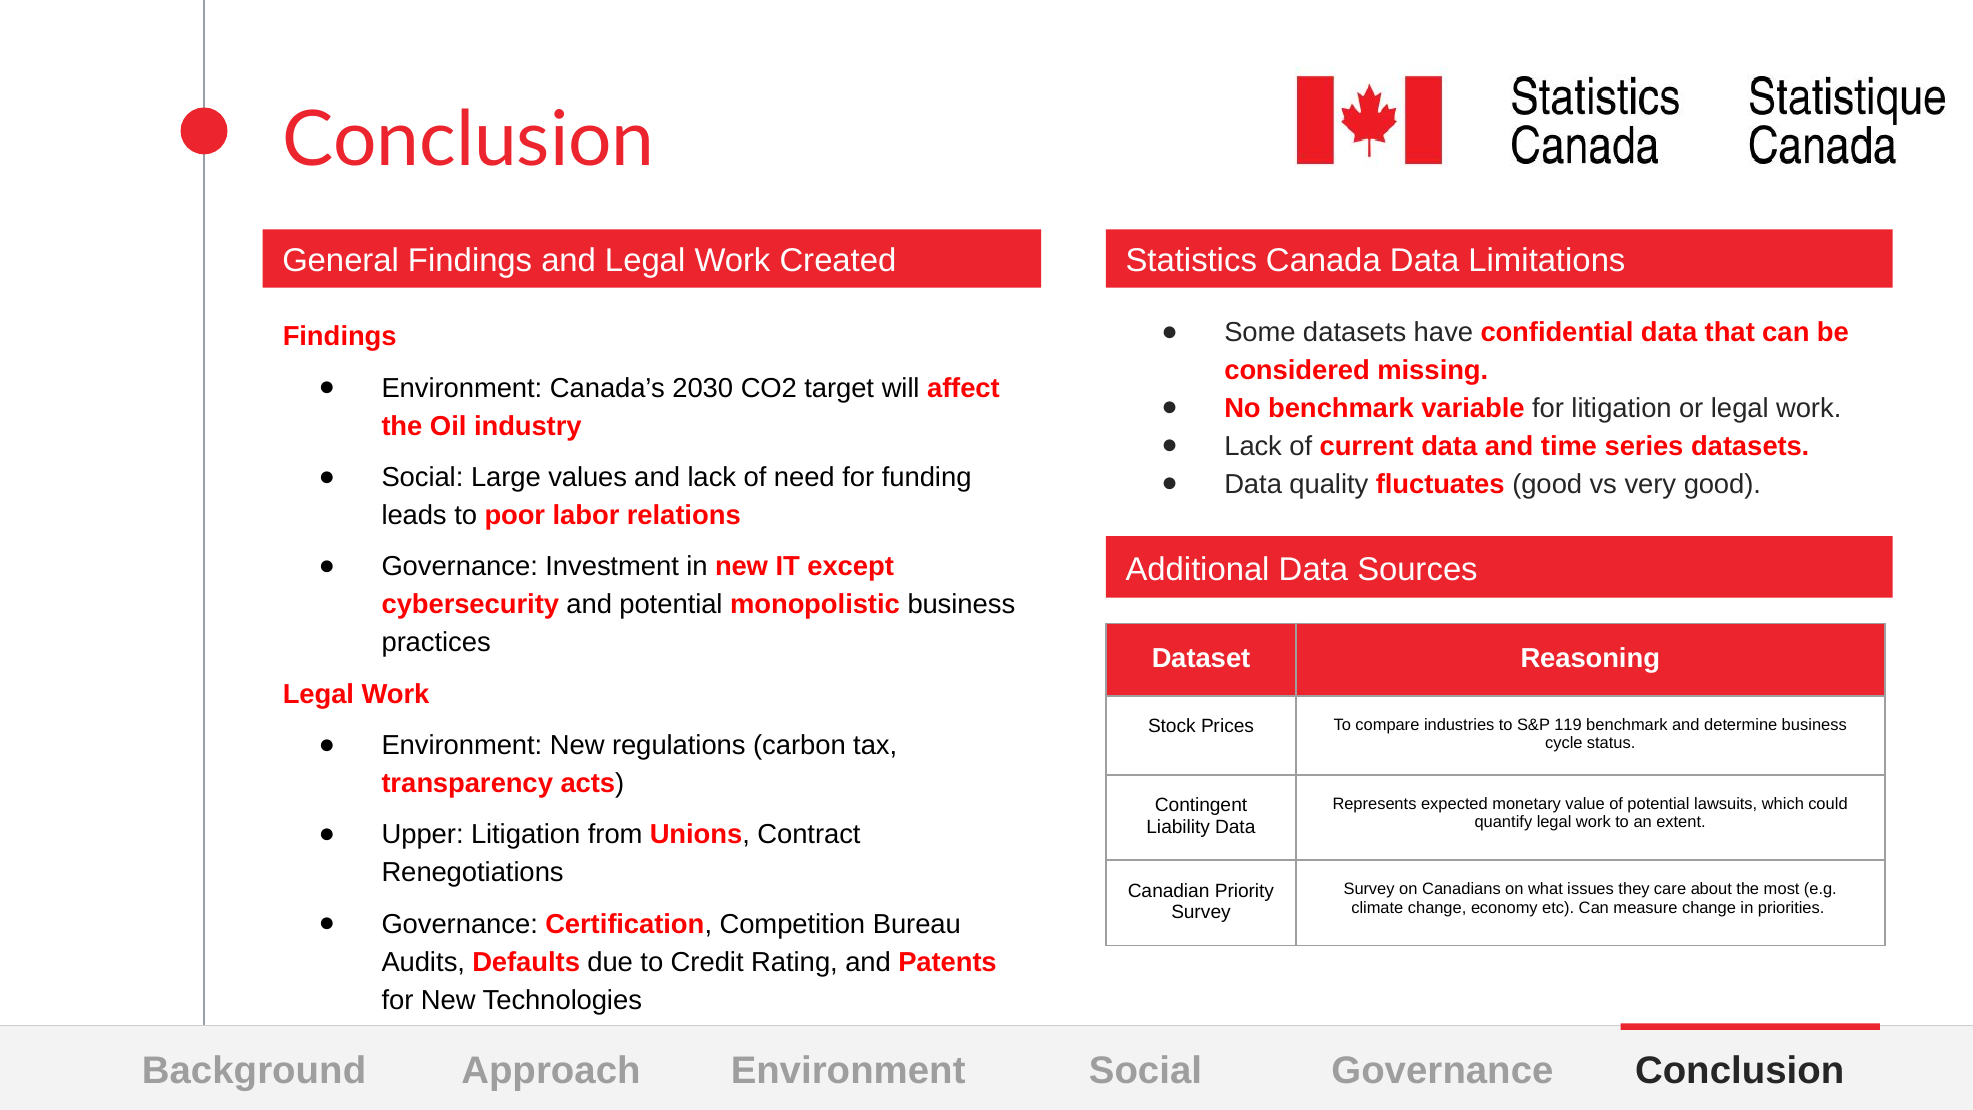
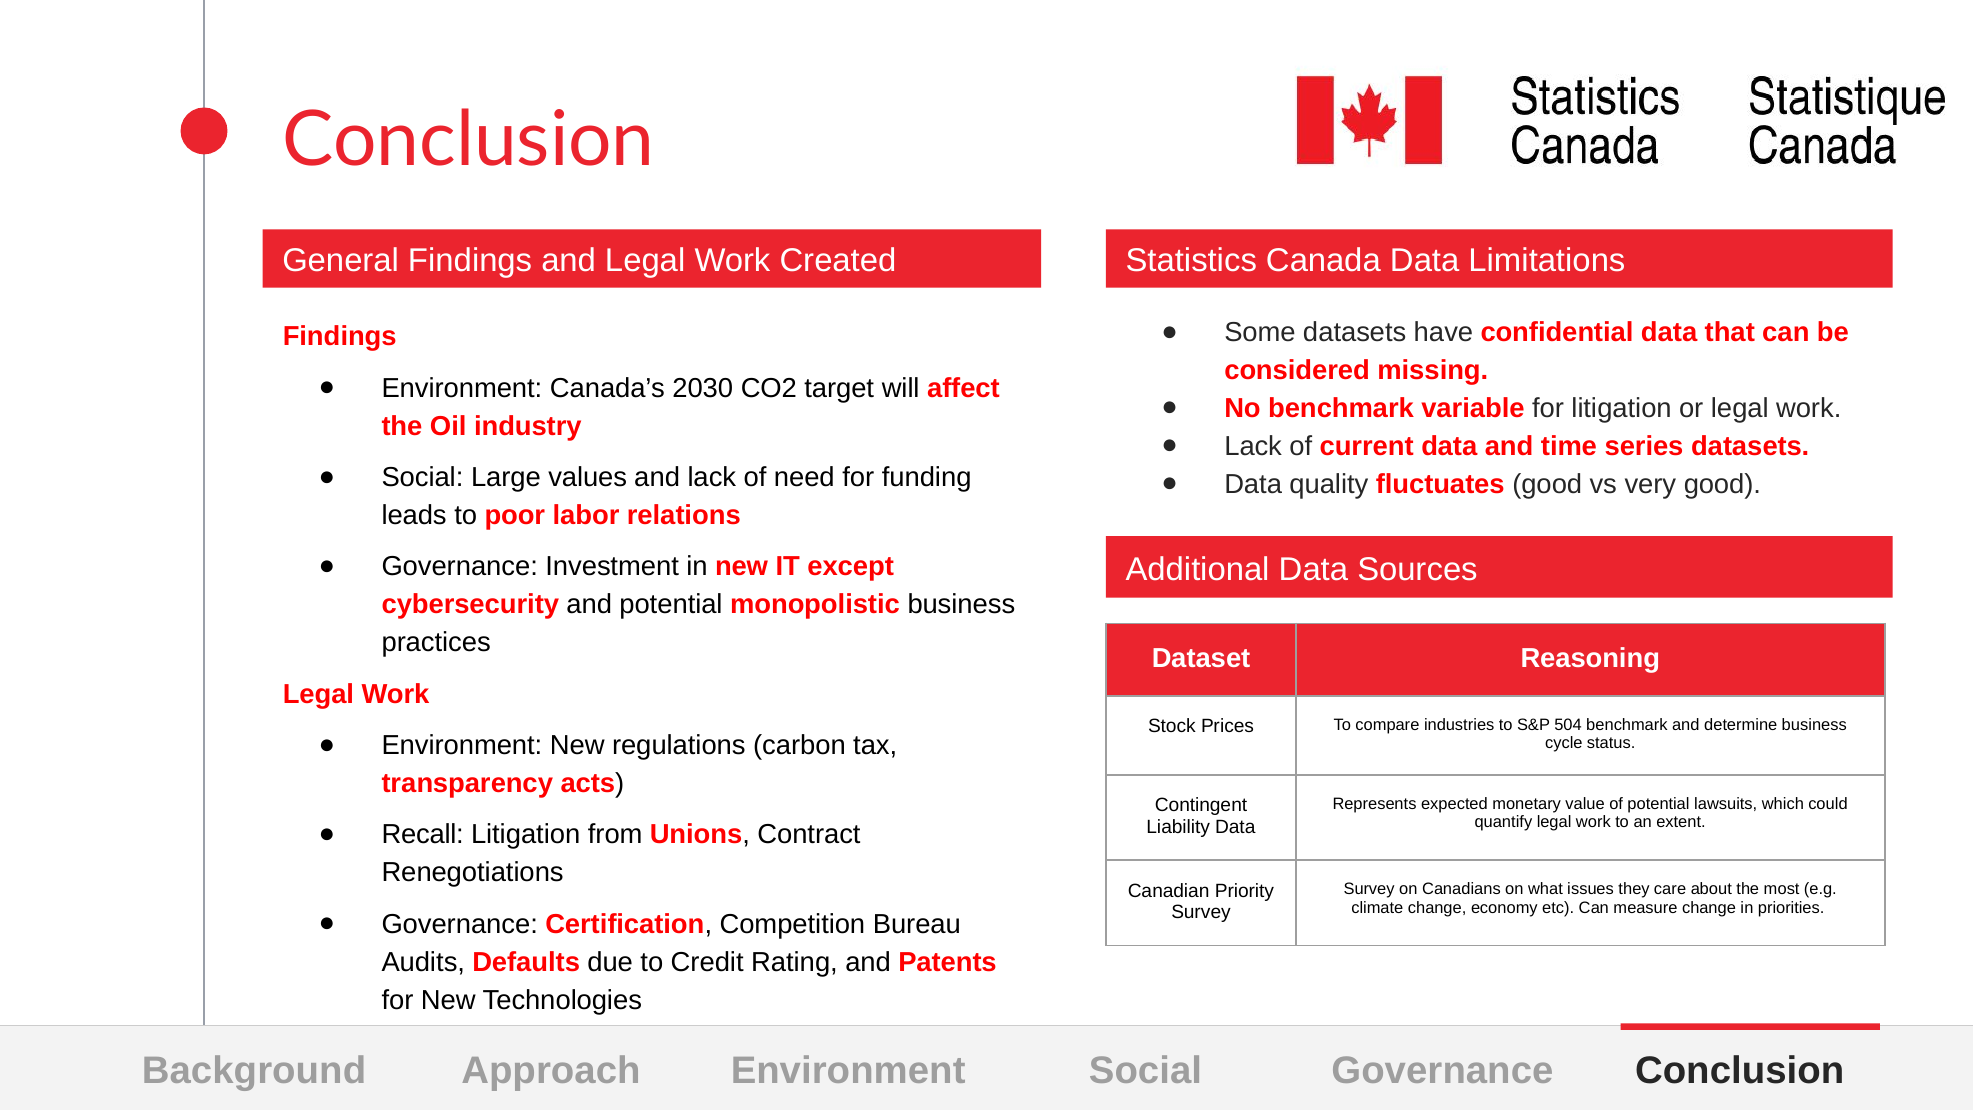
119: 119 -> 504 (1568, 725)
Upper: Upper -> Recall (423, 835)
